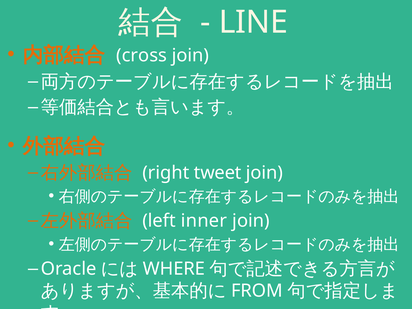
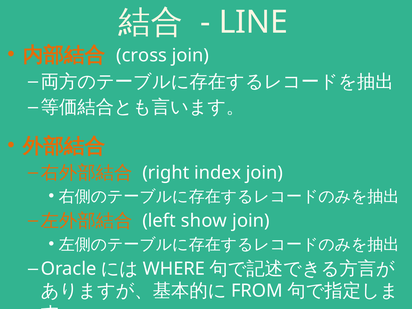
tweet: tweet -> index (218, 173)
inner: inner -> show (204, 221)
